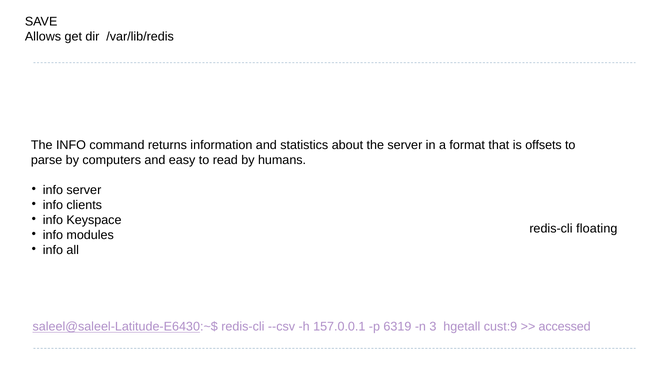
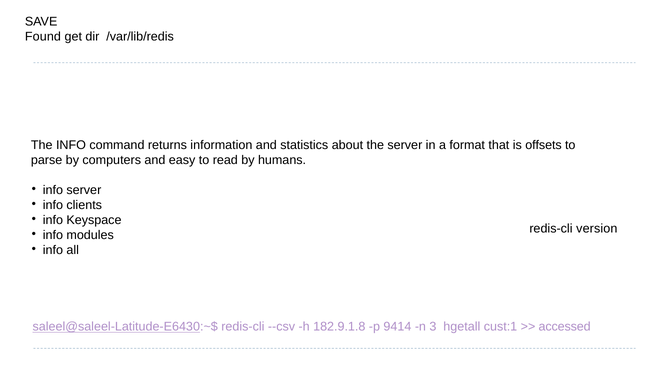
Allows: Allows -> Found (43, 37)
floating: floating -> version (597, 229)
157.0.0.1: 157.0.0.1 -> 182.9.1.8 (339, 327)
6319: 6319 -> 9414 (397, 327)
cust:9: cust:9 -> cust:1 (500, 327)
